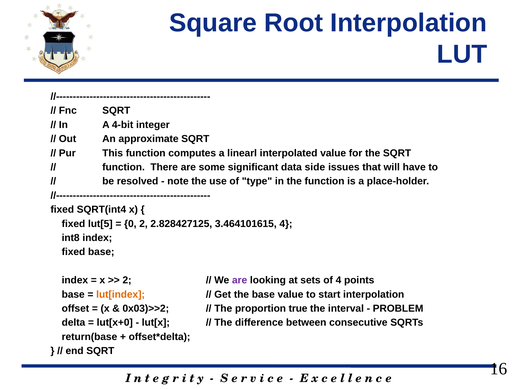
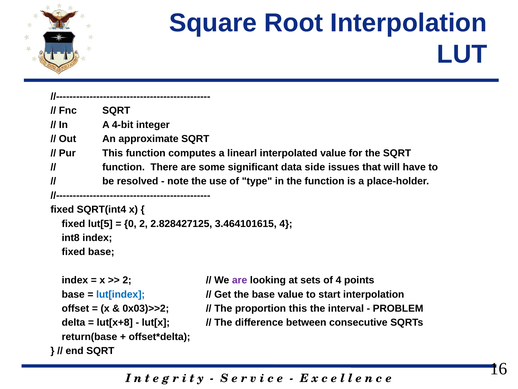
lut[index colour: orange -> blue (121, 294)
proportion true: true -> this (298, 308)
lut[x+0: lut[x+0 -> lut[x+8 (115, 322)
